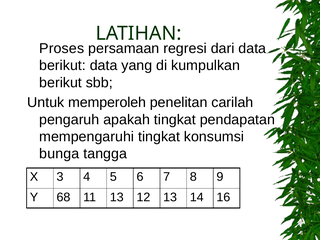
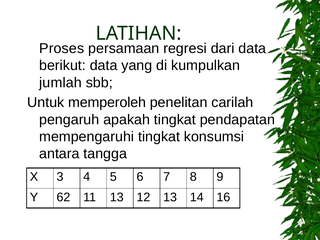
berikut: berikut -> jumlah (60, 83)
bunga: bunga -> antara (59, 154)
68: 68 -> 62 (63, 197)
